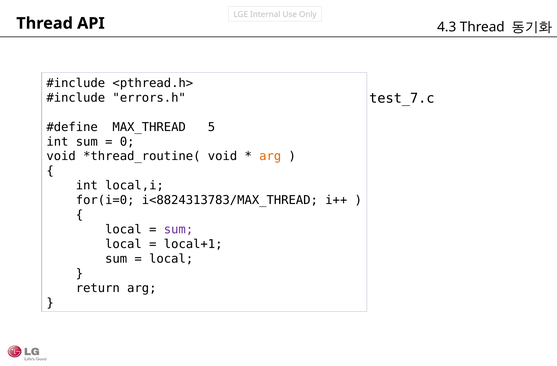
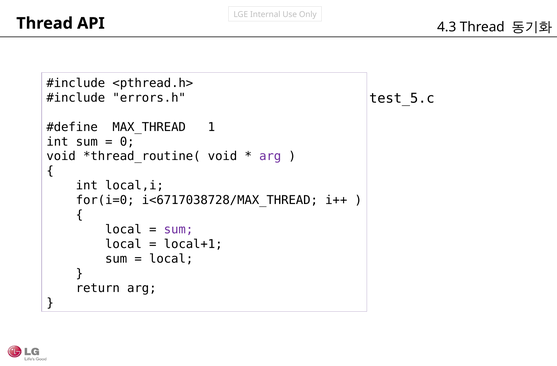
test_7.c: test_7.c -> test_5.c (402, 98)
5: 5 -> 1 (211, 127)
arg colour: orange -> purple (270, 156)
i<8824313783/MAX_THREAD: i<8824313783/MAX_THREAD -> i<6717038728/MAX_THREAD (230, 200)
